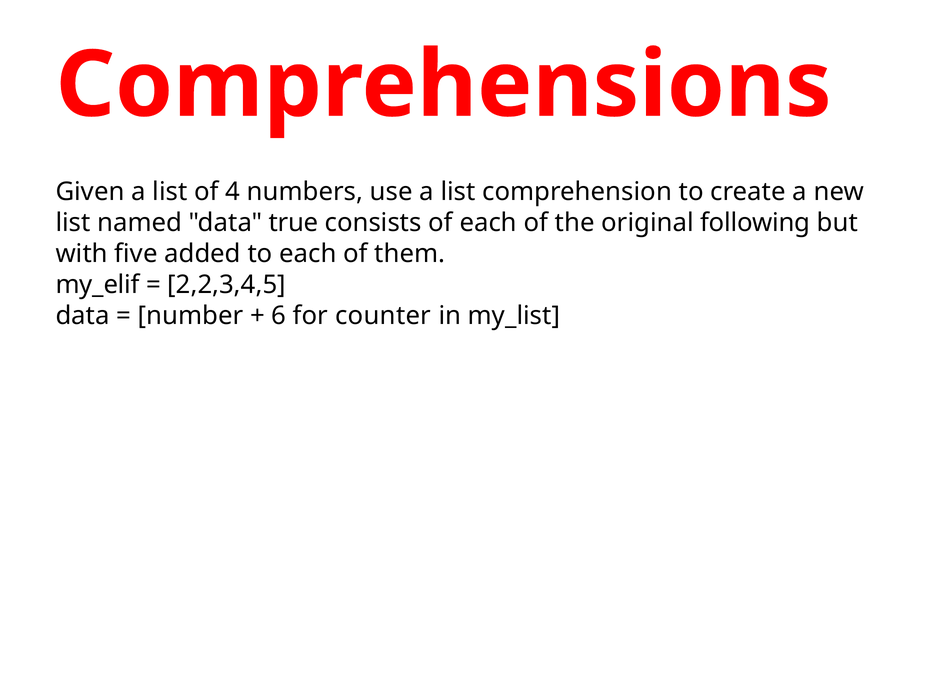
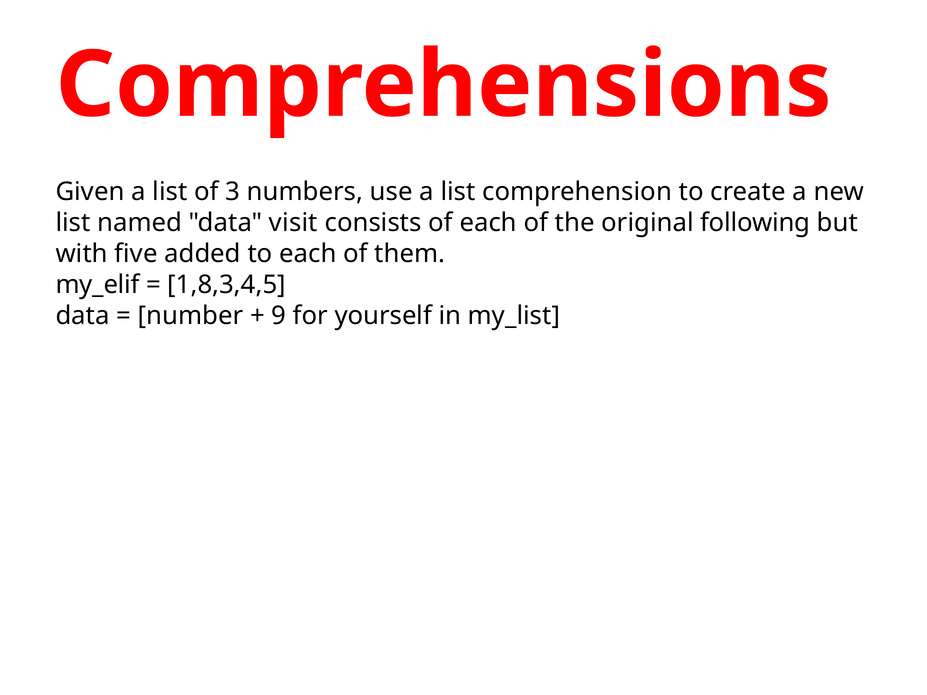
4: 4 -> 3 (233, 192)
true: true -> visit (293, 223)
2,2,3,4,5: 2,2,3,4,5 -> 1,8,3,4,5 (227, 285)
6: 6 -> 9 (279, 316)
counter: counter -> yourself (383, 316)
